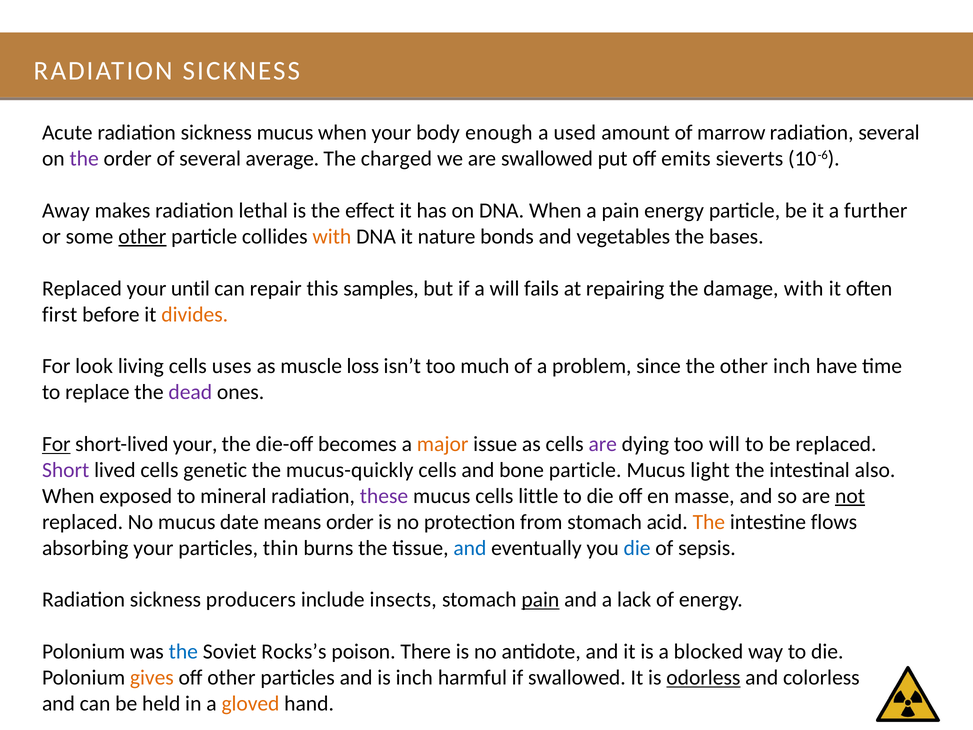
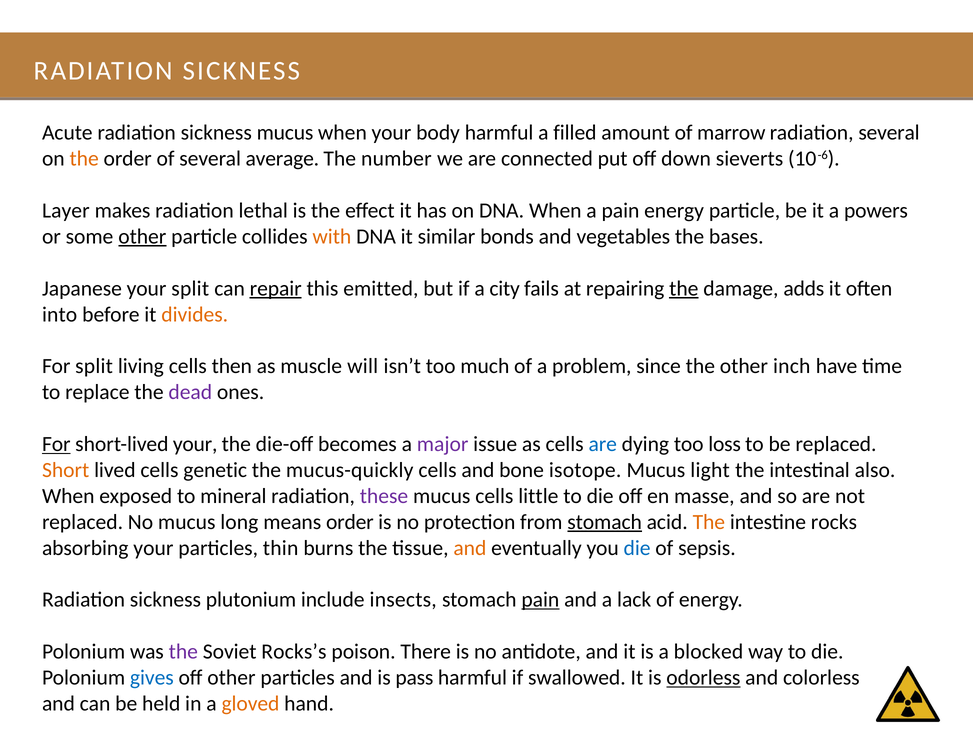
body enough: enough -> harmful (499, 133)
used: used -> filled (575, 133)
the colour: purple -> orange (84, 159)
charged: charged -> number (396, 159)
are swallowed: swallowed -> connected (547, 159)
emits: emits -> down (686, 159)
Away: Away -> Layer (66, 211)
further: further -> powers (876, 211)
nature: nature -> similar (447, 237)
Replaced: Replaced -> Japanese (82, 288)
your until: until -> split (190, 288)
repair underline: none -> present (276, 288)
samples: samples -> emitted (381, 288)
a will: will -> city (505, 288)
the underline: none -> present (684, 288)
damage with: with -> adds (804, 288)
first: first -> into (60, 314)
For look: look -> split (94, 366)
uses: uses -> then (232, 366)
loss: loss -> will (363, 366)
major colour: orange -> purple (443, 444)
are colour: purple -> blue (603, 444)
too will: will -> loss (725, 444)
Short colour: purple -> orange (66, 470)
bone particle: particle -> isotope (585, 470)
not underline: present -> none (850, 496)
date: date -> long (239, 522)
stomach underline: none -> present (605, 522)
flows: flows -> rocks (834, 522)
and colour: blue -> orange (470, 548)
producers: producers -> plutonium (251, 600)
the colour: blue -> purple (183, 651)
gives colour: orange -> blue (152, 677)
is inch: inch -> pass (414, 677)
